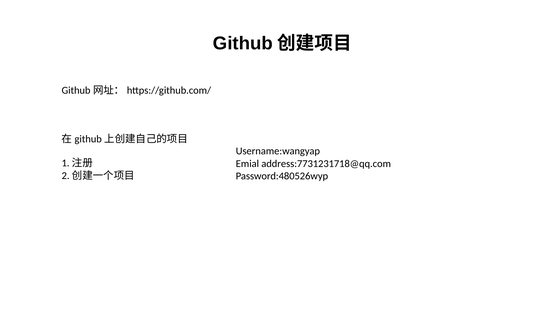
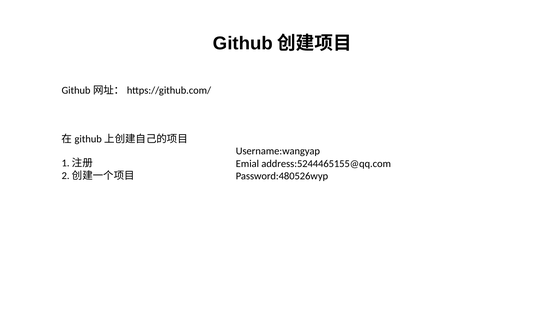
address:7731231718@qq.com: address:7731231718@qq.com -> address:5244465155@qq.com (326, 164)
